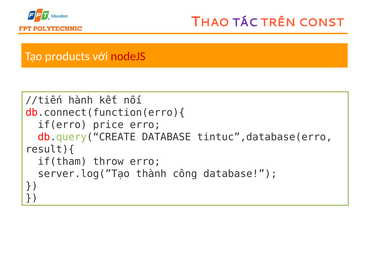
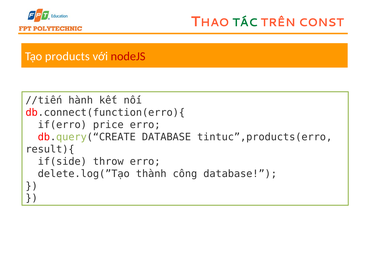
TÁC colour: purple -> green (245, 23)
tintuc”,database(erro: tintuc”,database(erro -> tintuc”,products(erro (265, 137)
if(tham: if(tham -> if(side (62, 161)
server.log(”Tạo: server.log(”Tạo -> delete.log(”Tạo (84, 173)
